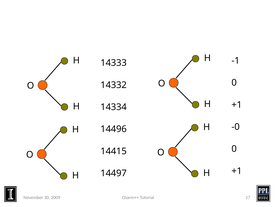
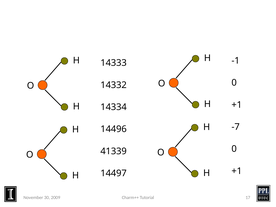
-0: -0 -> -7 (236, 127)
14415: 14415 -> 41339 (114, 151)
